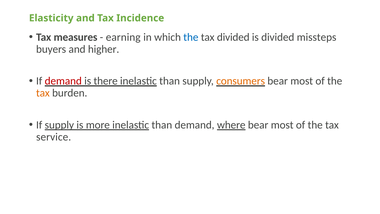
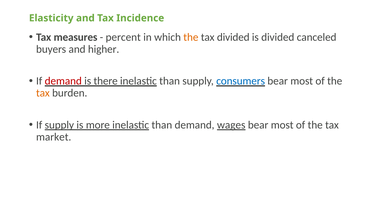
earning: earning -> percent (123, 37)
the colour: blue -> orange (191, 37)
missteps: missteps -> canceled (317, 37)
consumers colour: orange -> blue (241, 81)
where: where -> wages (231, 125)
service: service -> market (54, 137)
